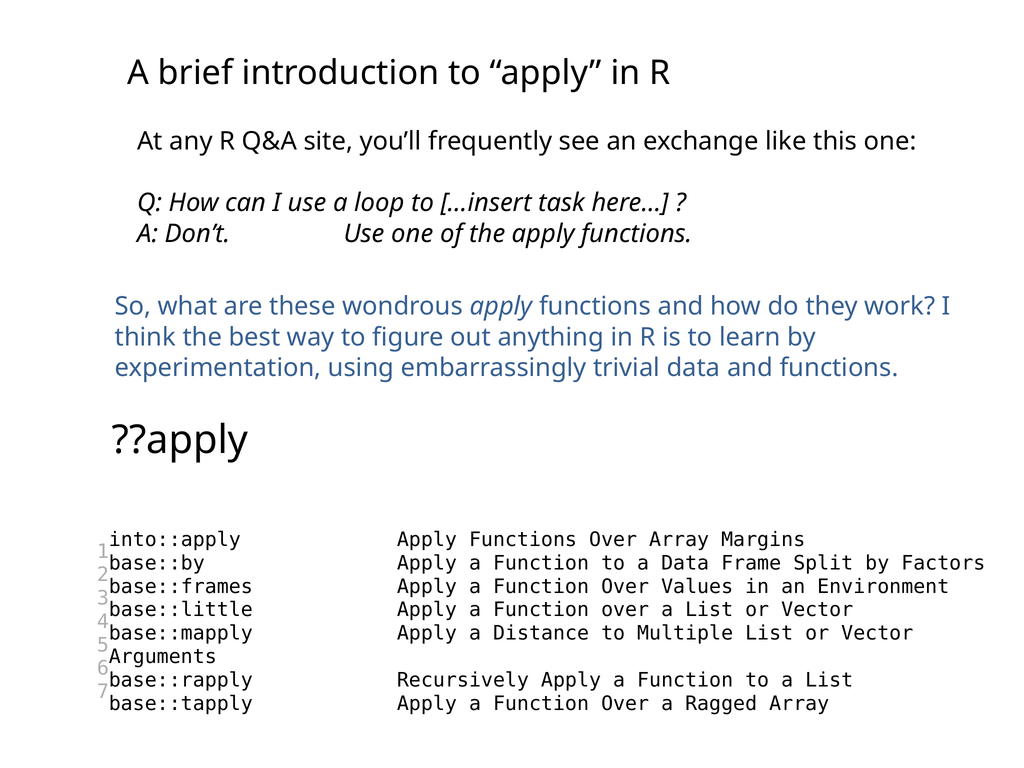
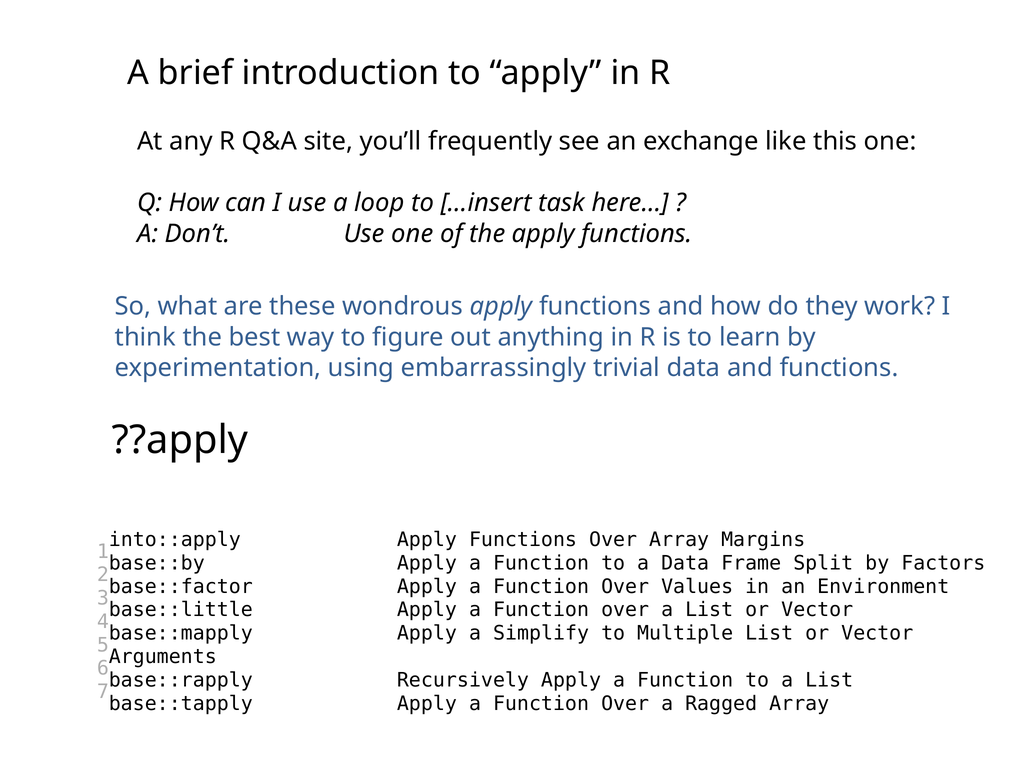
base::frames: base::frames -> base::factor (181, 587)
Distance: Distance -> Simplify (541, 633)
